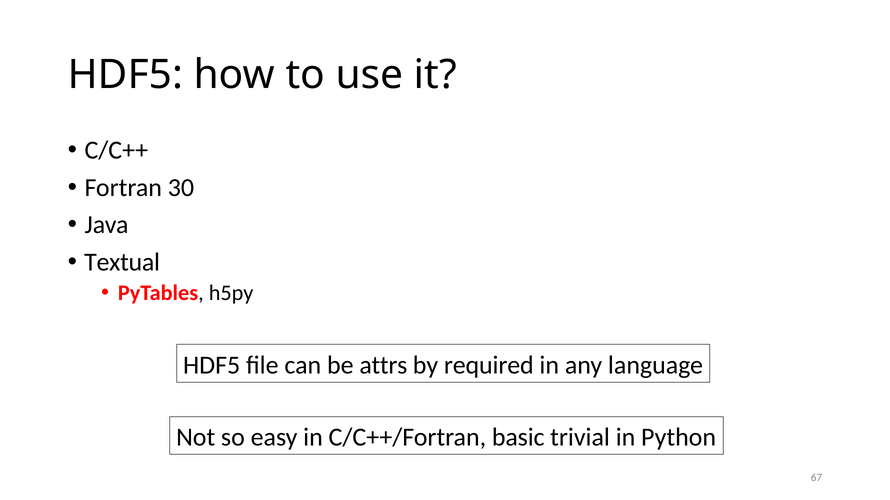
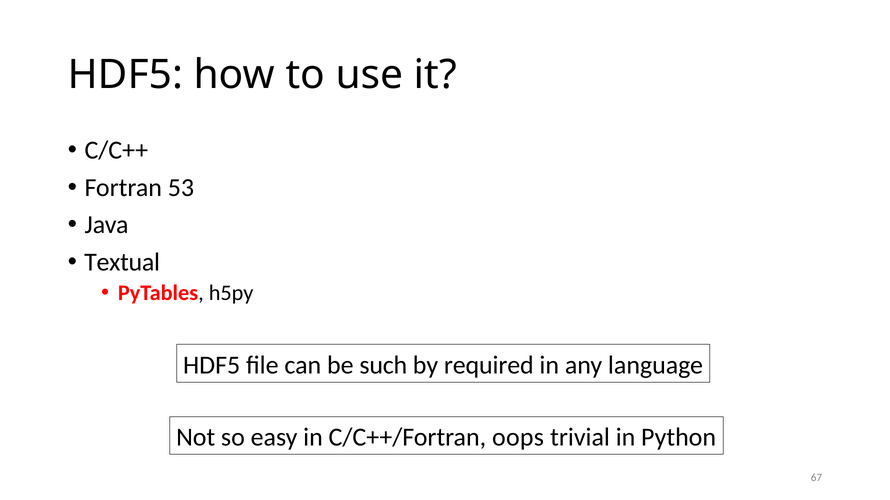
30: 30 -> 53 (181, 188)
attrs: attrs -> such (383, 366)
basic: basic -> oops (518, 438)
